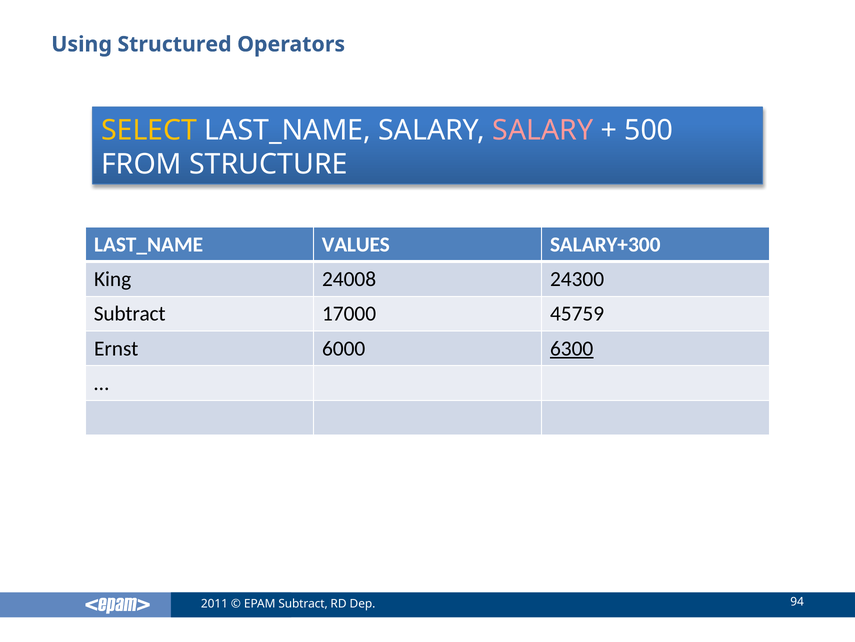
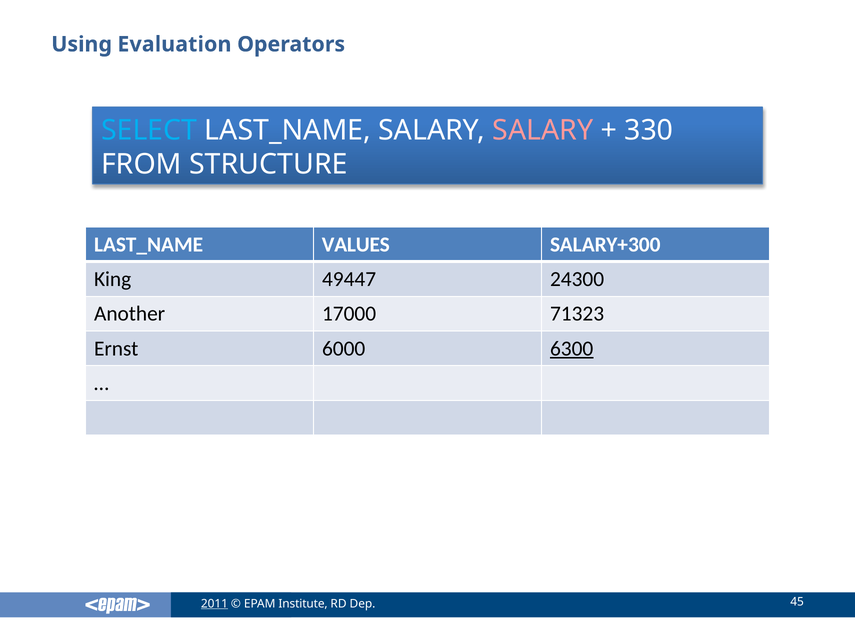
Structured: Structured -> Evaluation (174, 44)
SELECT colour: yellow -> light blue (149, 130)
500: 500 -> 330 (649, 130)
24008: 24008 -> 49447 (349, 279)
Subtract: Subtract -> Another (130, 314)
45759: 45759 -> 71323 (577, 314)
2011 underline: none -> present (214, 603)
EPAM Subtract: Subtract -> Institute (303, 603)
94: 94 -> 45 (797, 601)
